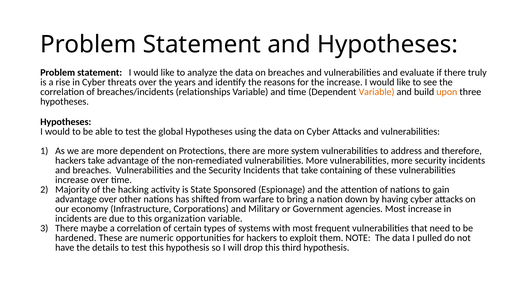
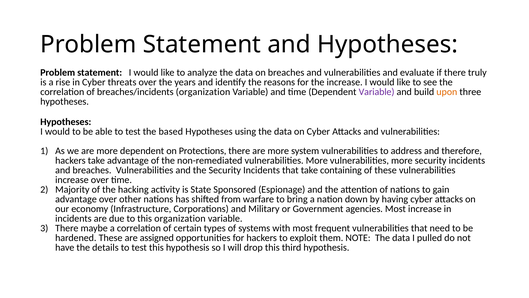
breaches/incidents relationships: relationships -> organization (203, 92)
Variable colour: orange -> purple (377, 92)
global: global -> based (171, 131)
numeric: numeric -> assigned (157, 237)
